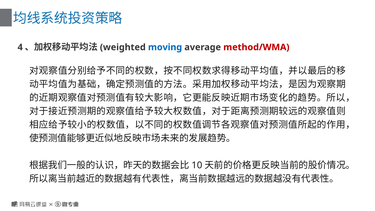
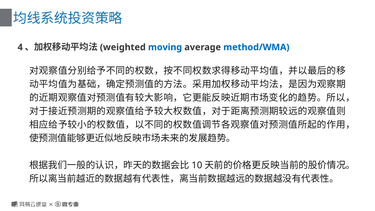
method/WMA colour: red -> blue (256, 47)
